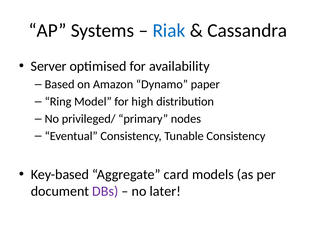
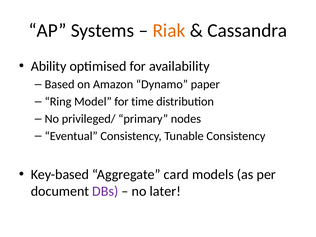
Riak colour: blue -> orange (169, 31)
Server: Server -> Ability (49, 66)
high: high -> time (142, 102)
